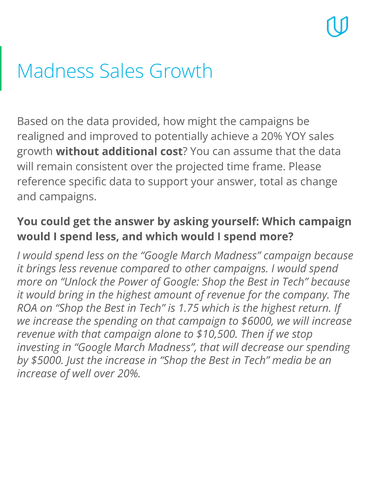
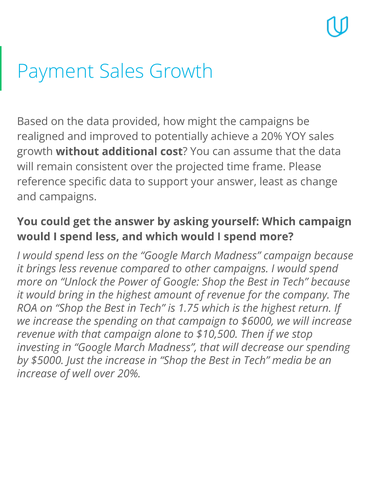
Madness: Madness -> Payment (56, 71)
total: total -> least (271, 181)
